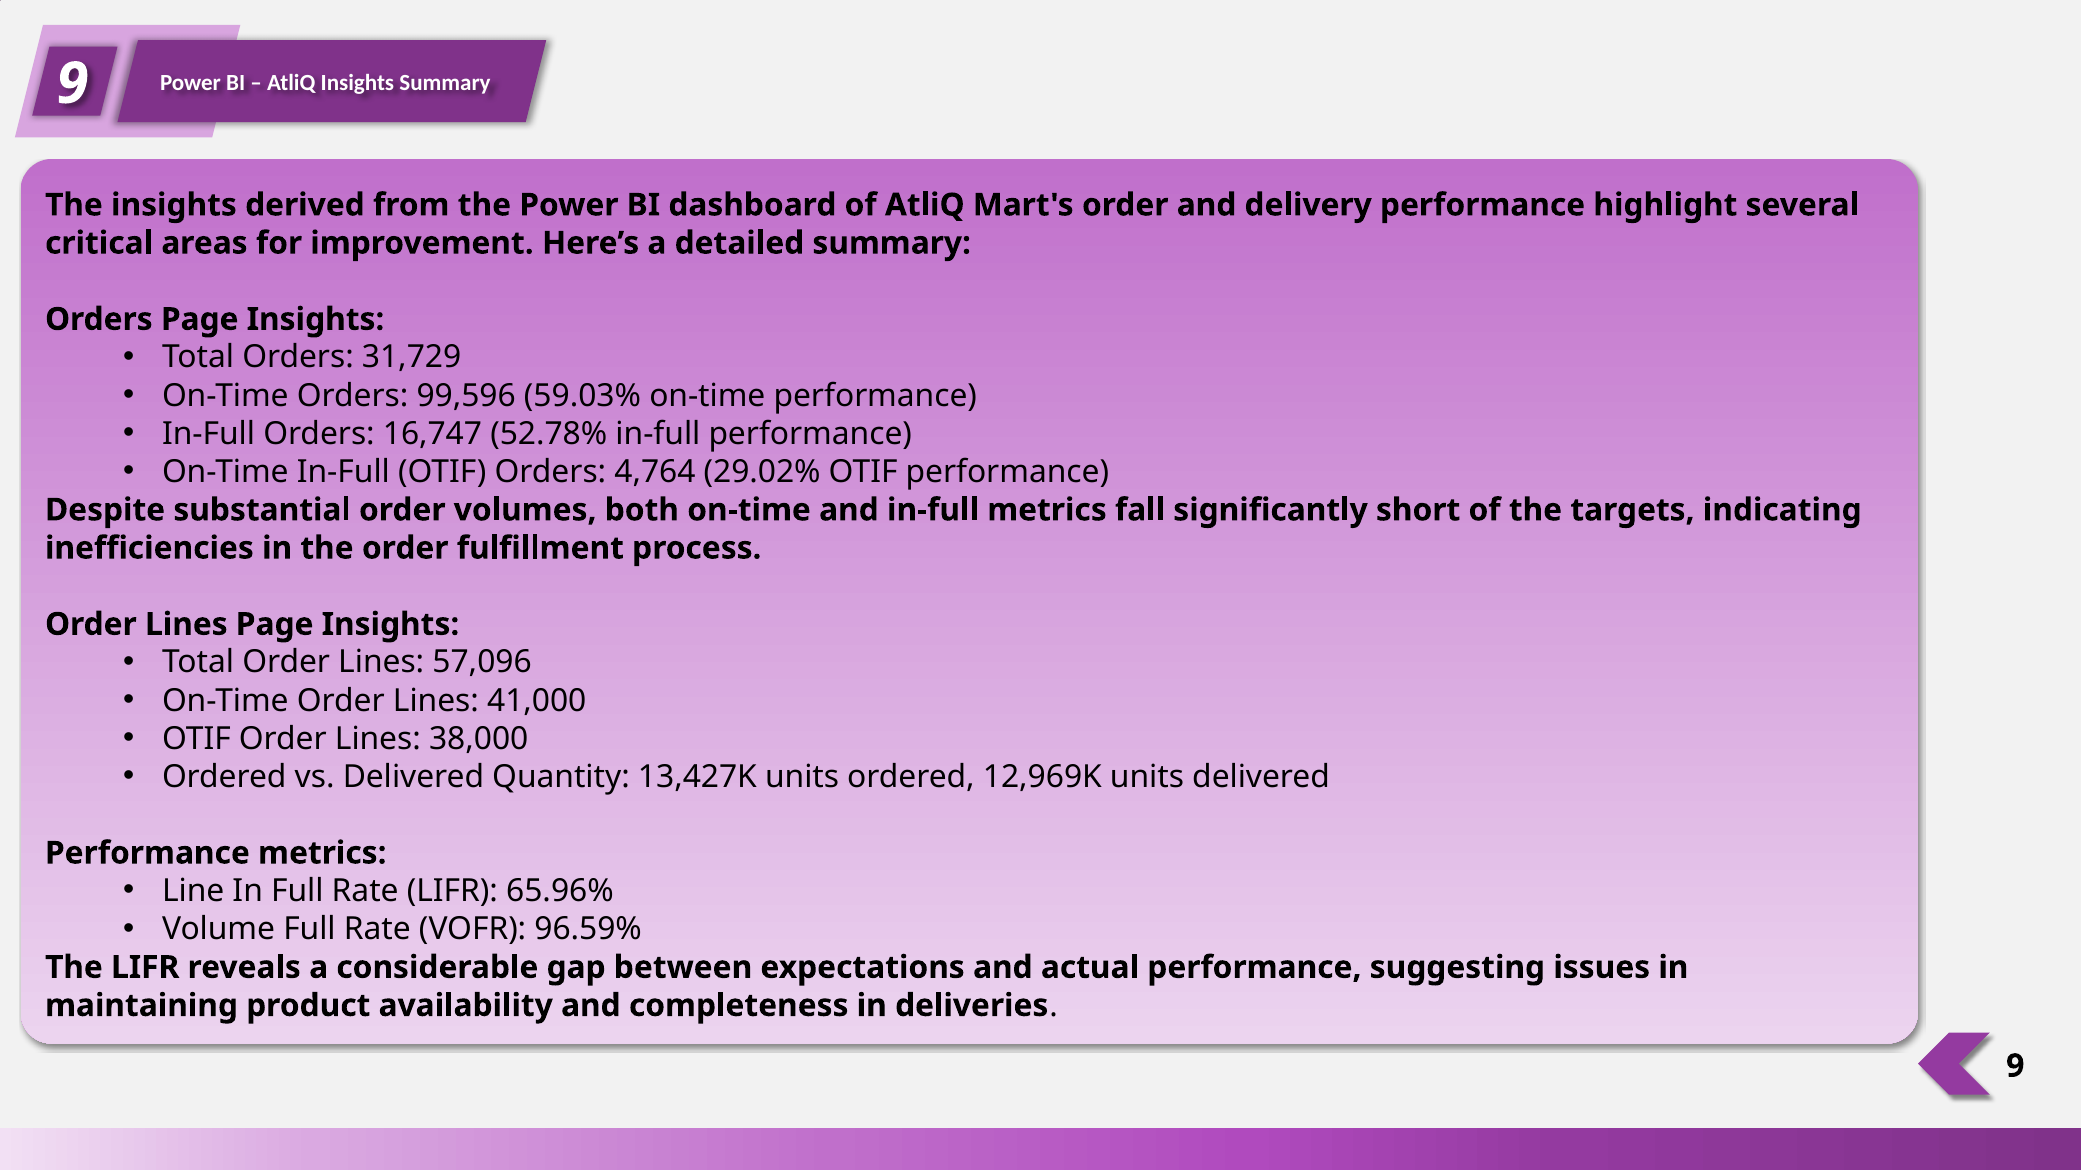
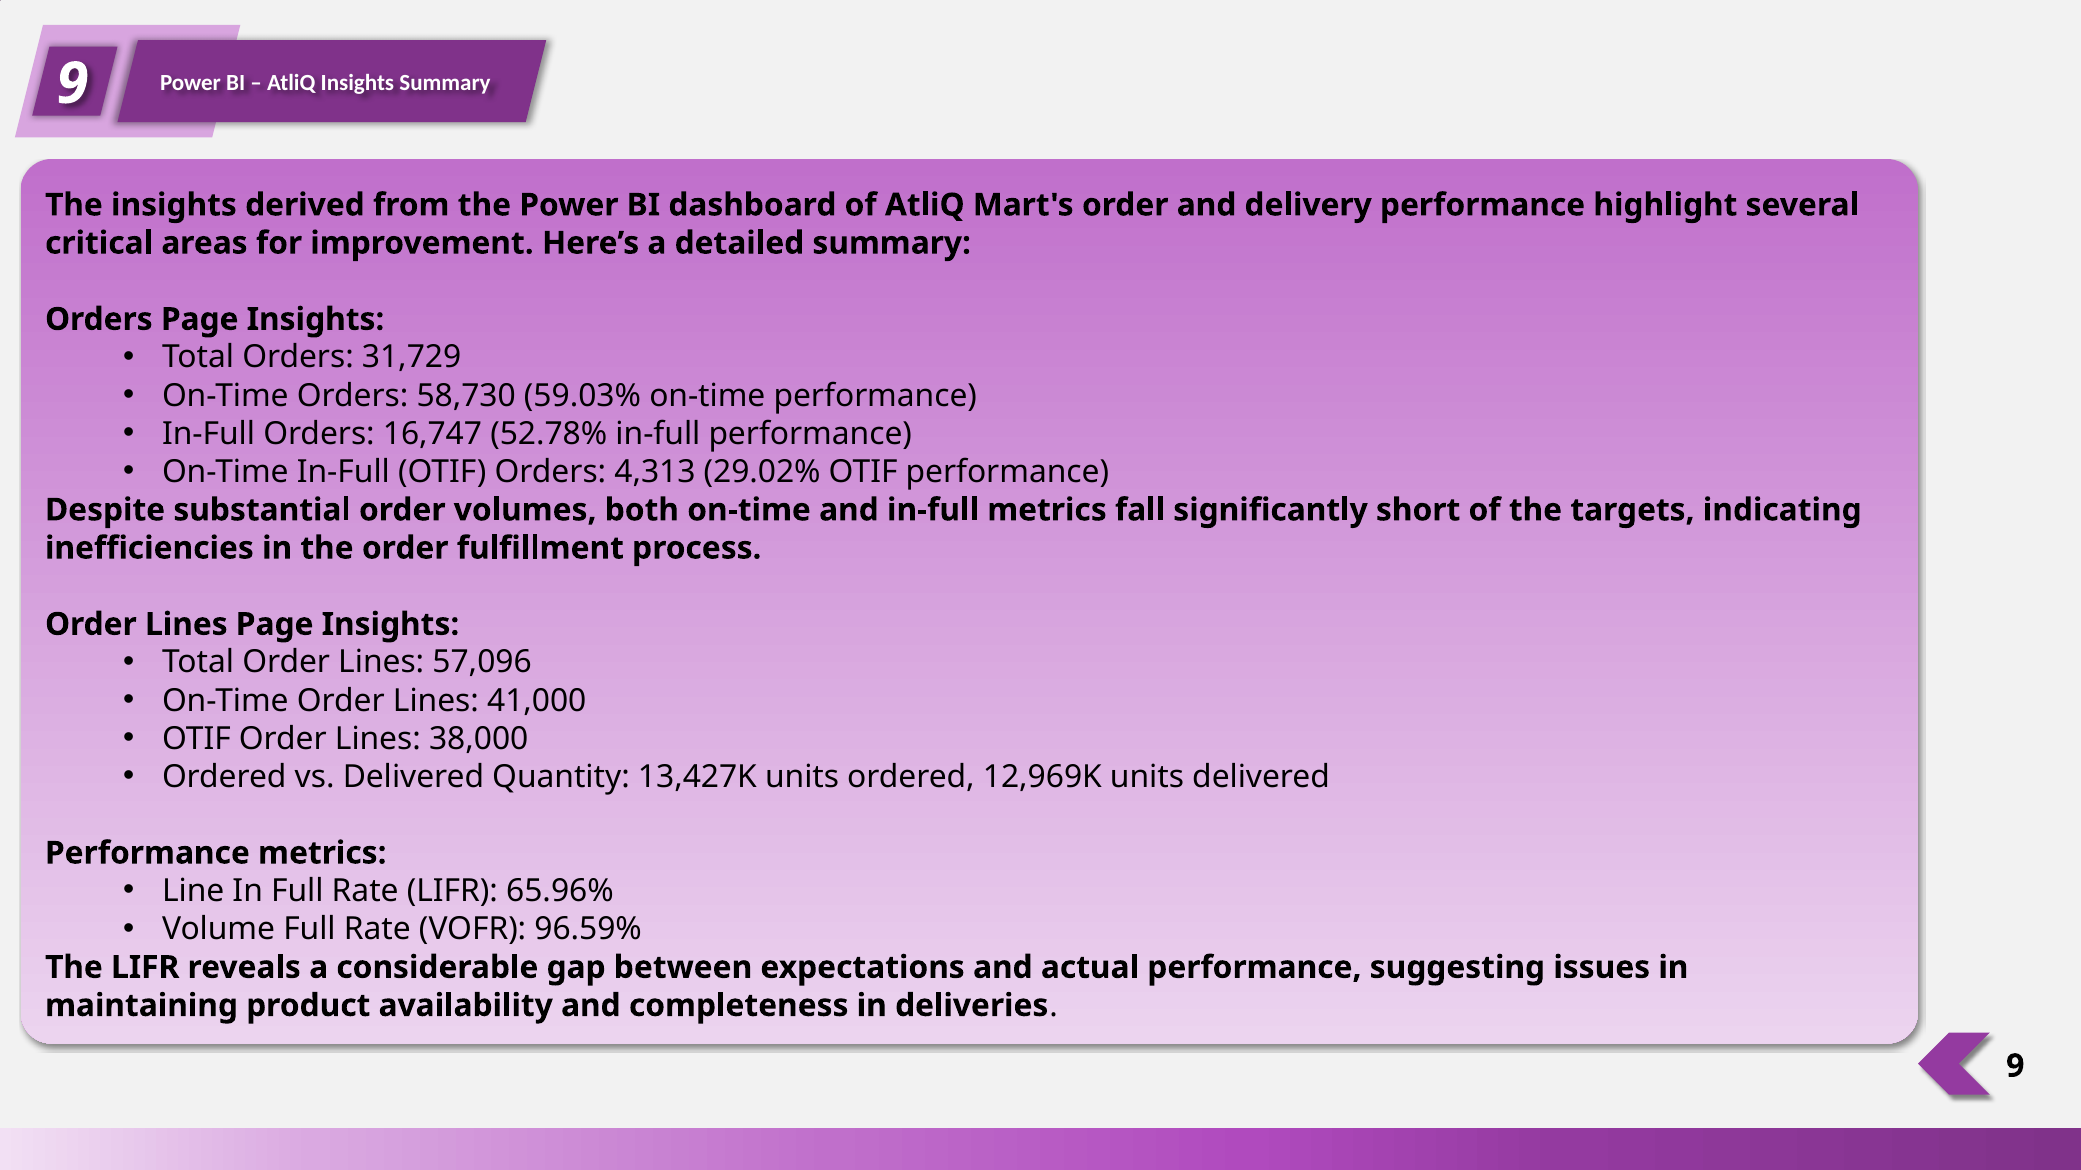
99,596: 99,596 -> 58,730 (466, 396)
4,764: 4,764 -> 4,313 (655, 472)
